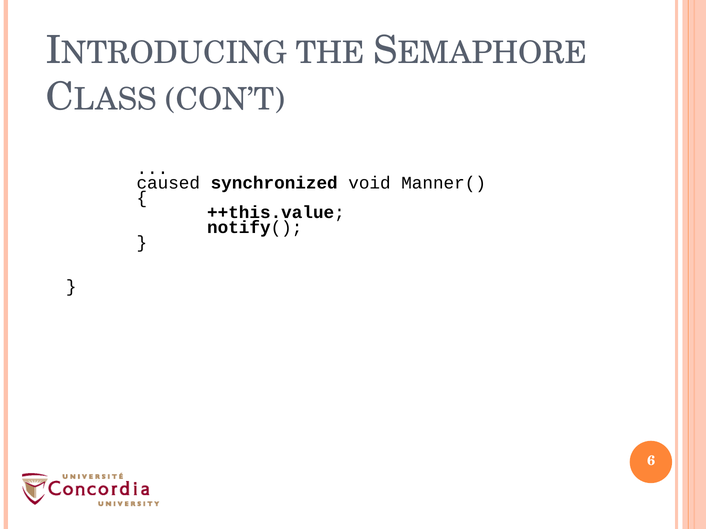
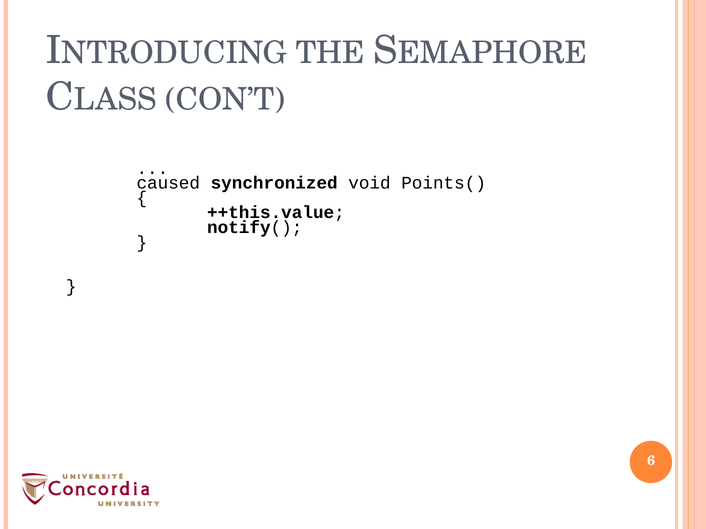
Manner(: Manner( -> Points( (444, 183)
